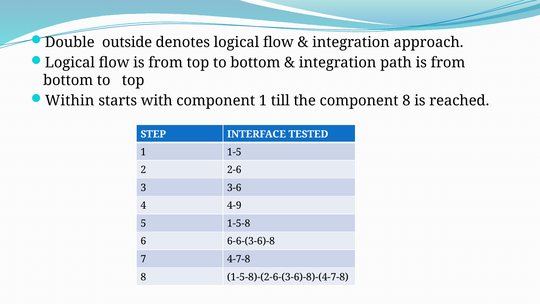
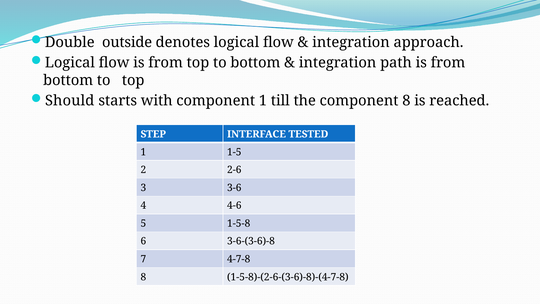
Within: Within -> Should (70, 101)
4-9: 4-9 -> 4-6 (234, 205)
6-6-(3-6)-8: 6-6-(3-6)-8 -> 3-6-(3-6)-8 (251, 241)
